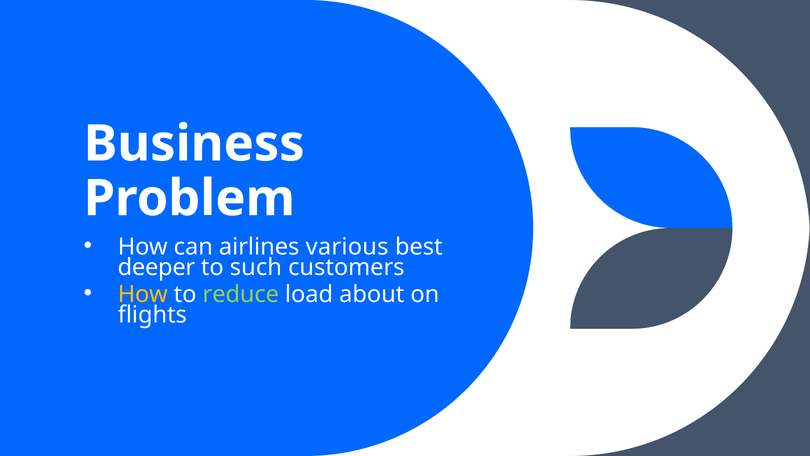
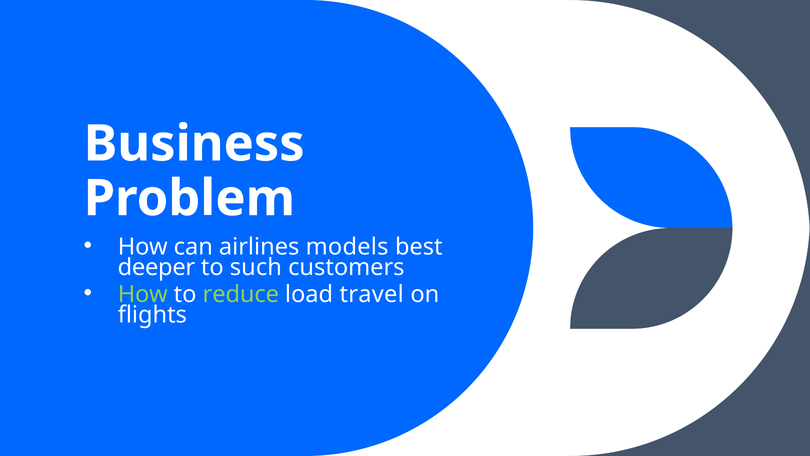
various: various -> models (347, 247)
How colour: yellow -> light green (143, 294)
about: about -> travel (372, 294)
